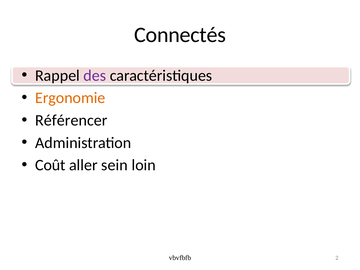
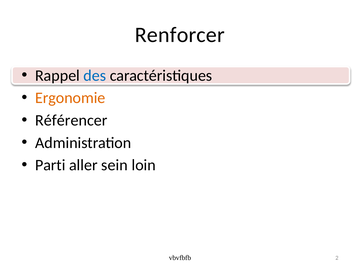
Connectés: Connectés -> Renforcer (180, 35)
des colour: purple -> blue (95, 76)
Coût: Coût -> Parti (50, 165)
